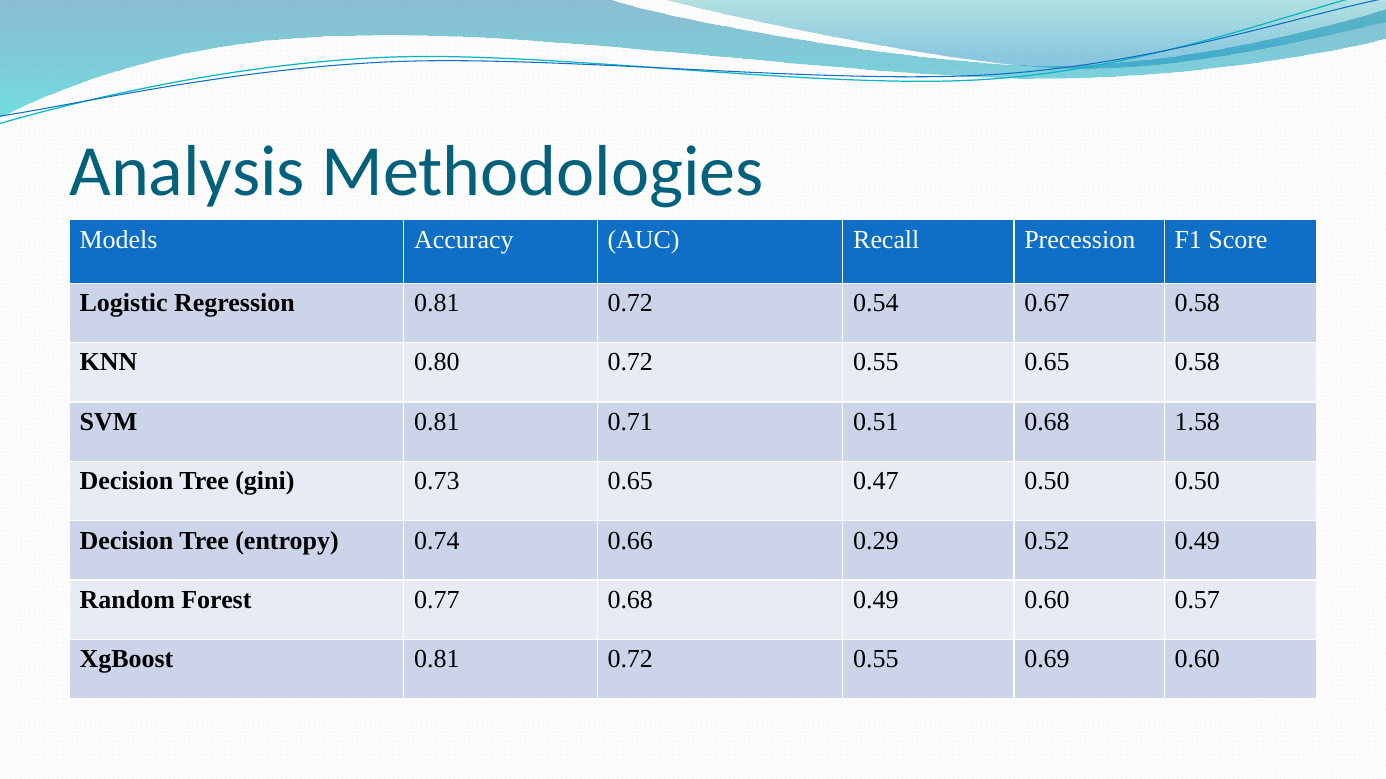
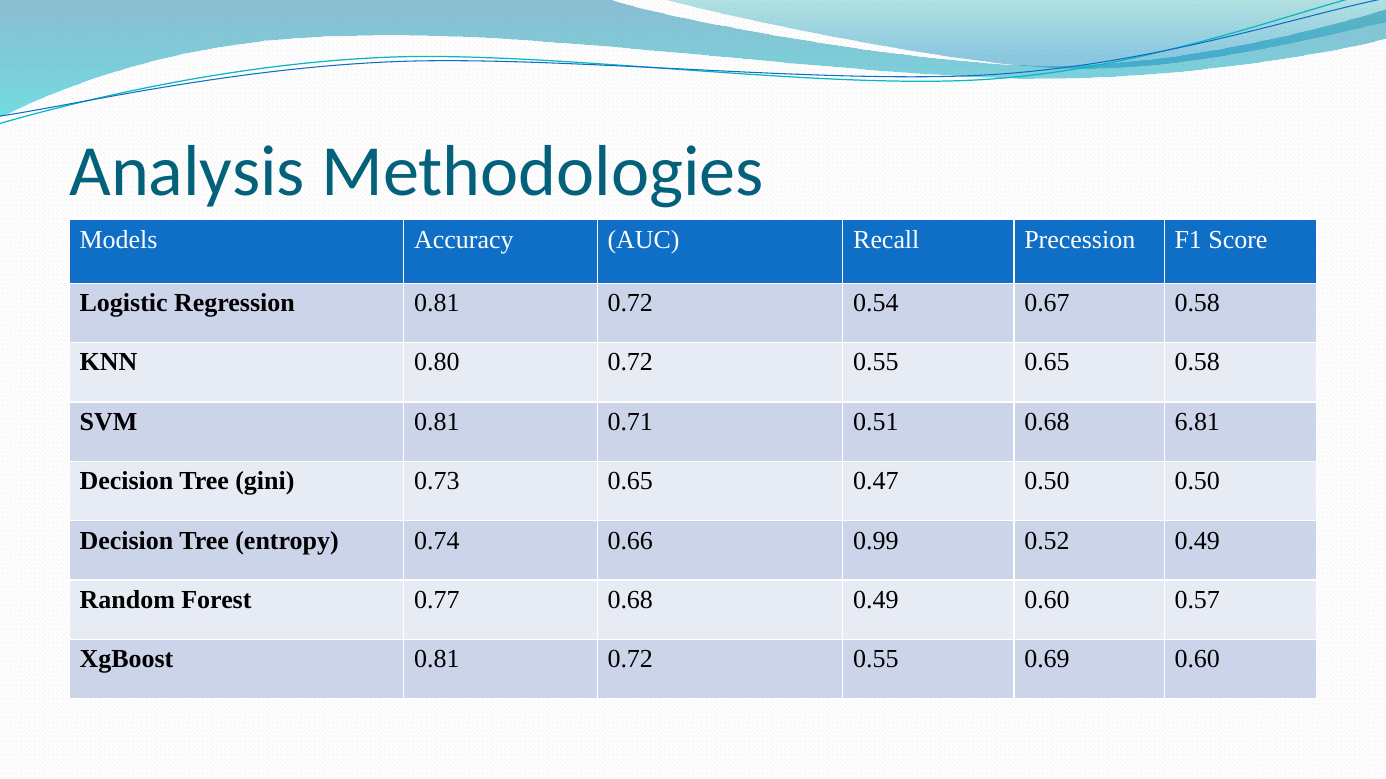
1.58: 1.58 -> 6.81 (1197, 422)
0.29: 0.29 -> 0.99 (876, 541)
